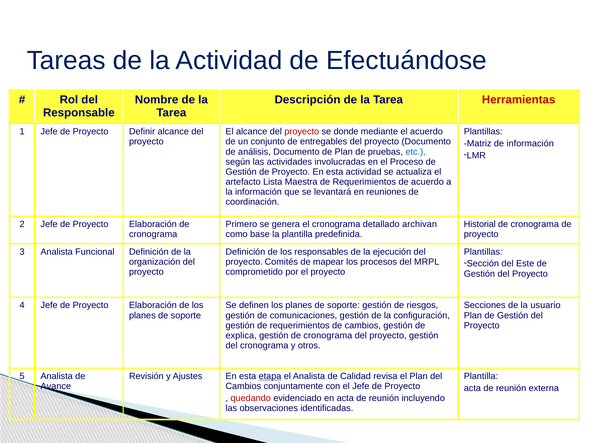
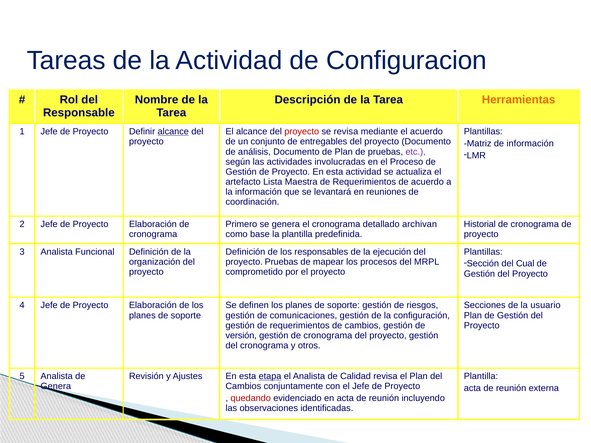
Efectuándose: Efectuándose -> Configuracion (407, 61)
Herramientas colour: red -> orange (519, 100)
alcance underline: none -> present (173, 132)
se donde: donde -> revisa (346, 132)
etc colour: blue -> purple (416, 152)
proyecto Comités: Comités -> Pruebas (281, 262)
Este: Este -> Cual (525, 264)
explica: explica -> versión (241, 336)
Avance: Avance -> Genera (56, 386)
